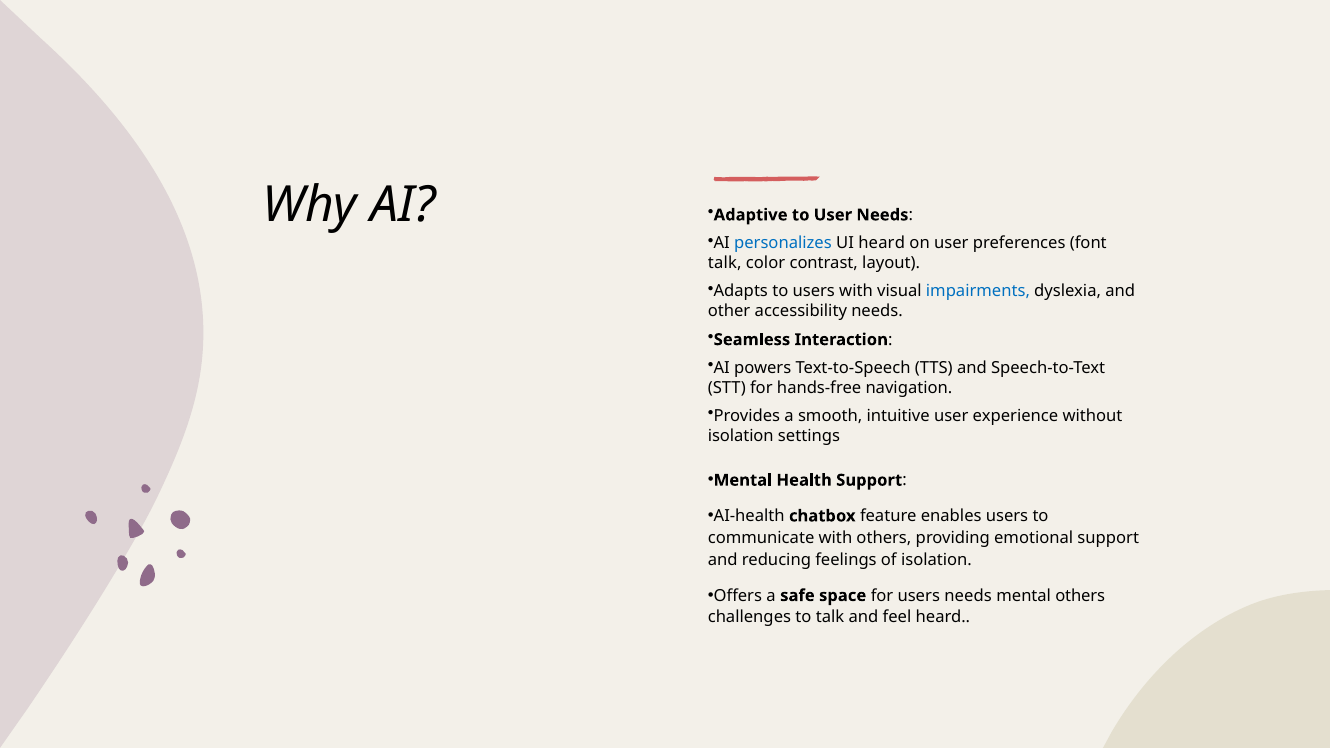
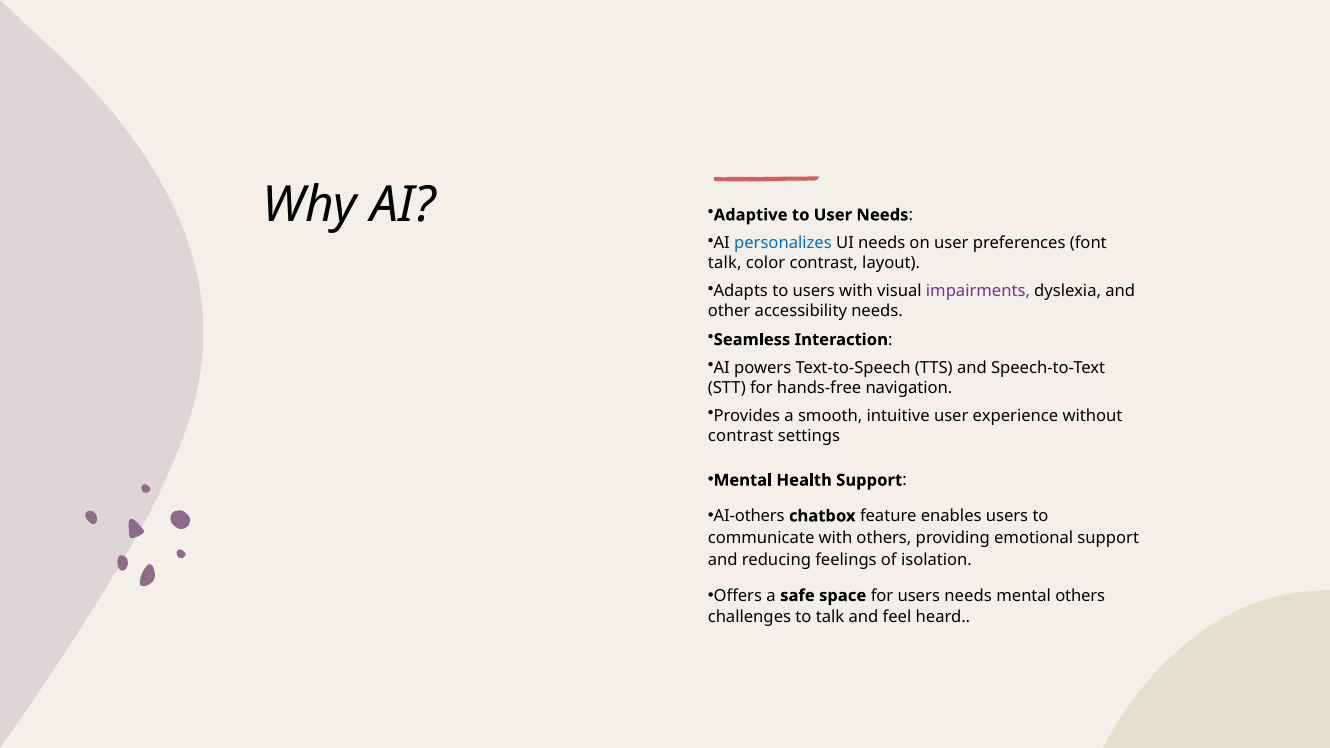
UI heard: heard -> needs (882, 243)
impairments colour: blue -> purple (978, 291)
isolation: isolation -> contrast (741, 436)
AI-health: AI-health -> AI-others (749, 516)
